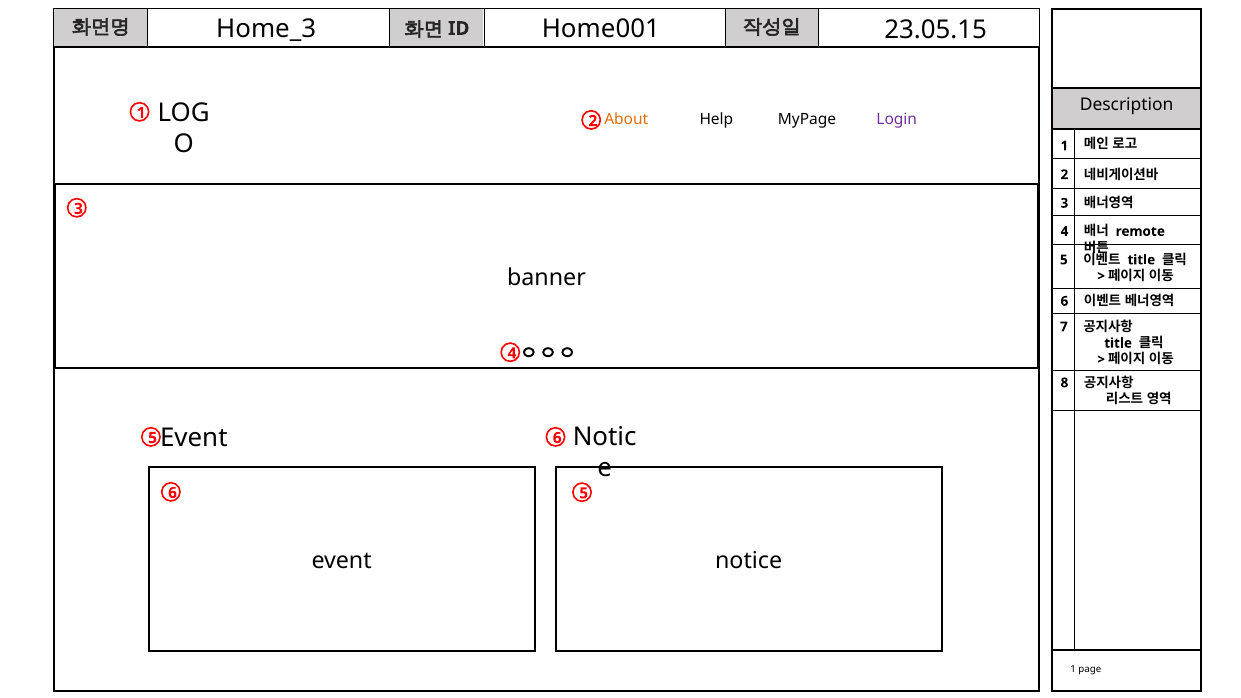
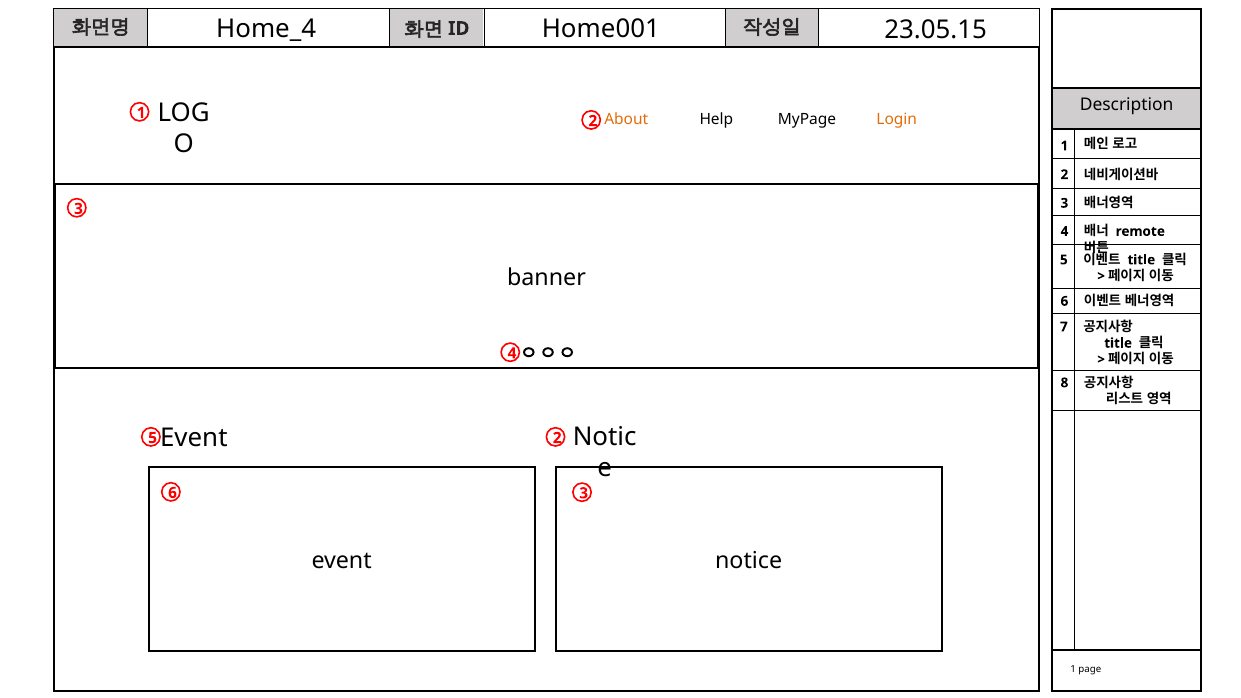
Home_3: Home_3 -> Home_4 (266, 29)
Login colour: purple -> orange (897, 119)
5 6: 6 -> 2 (557, 438)
6 5: 5 -> 3 (584, 493)
